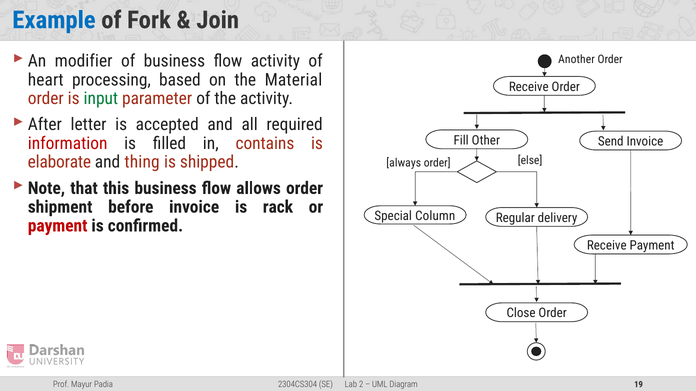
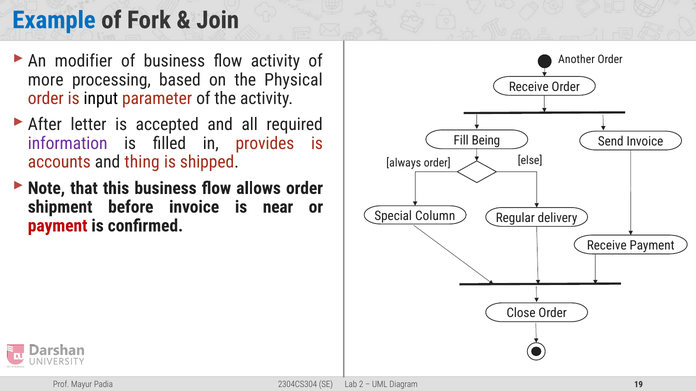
heart: heart -> more (46, 80)
Material: Material -> Physical (293, 80)
input colour: green -> black (101, 99)
Other: Other -> Being (486, 140)
information colour: red -> purple (68, 144)
contains: contains -> provides (265, 144)
elaborate: elaborate -> accounts (59, 162)
rack: rack -> near (278, 207)
